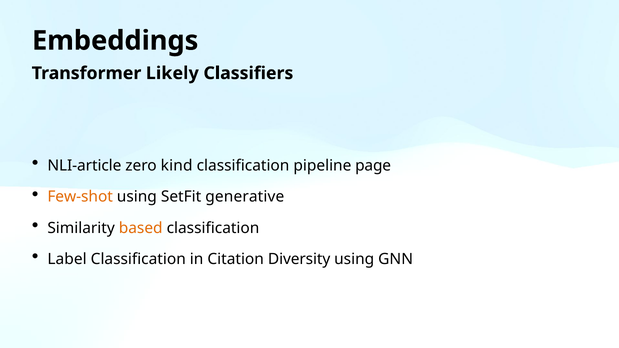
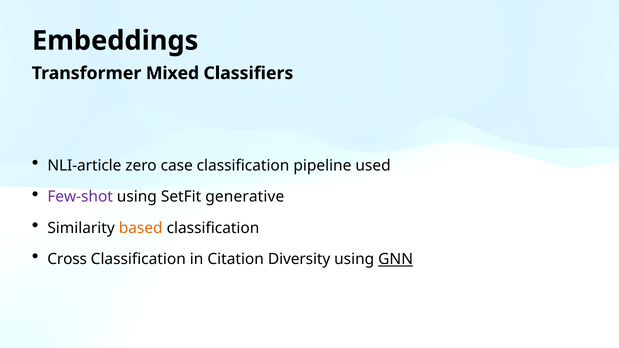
Likely: Likely -> Mixed (172, 73)
kind: kind -> case (177, 166)
page: page -> used (373, 166)
Few-shot colour: orange -> purple (80, 197)
Label: Label -> Cross (67, 259)
GNN underline: none -> present (396, 259)
